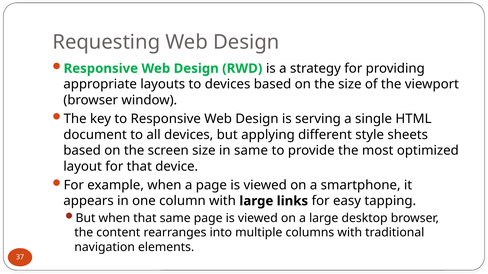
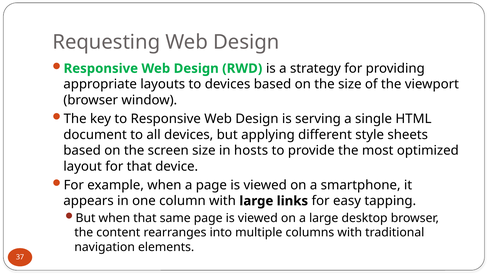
in same: same -> hosts (251, 151)
